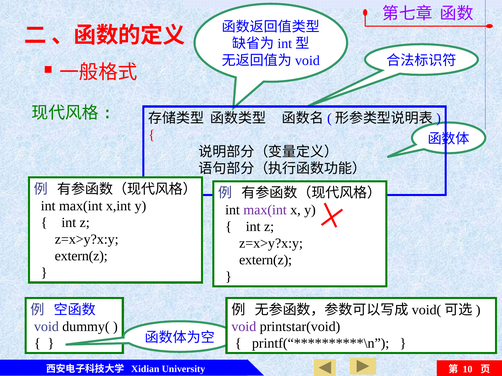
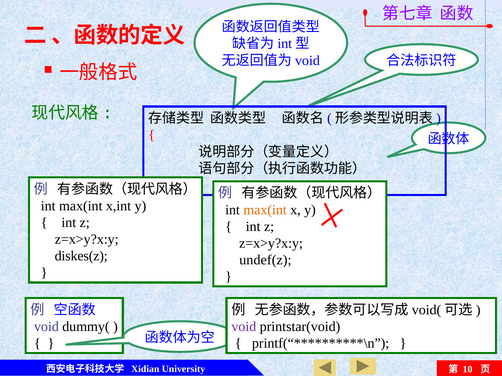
max(int colour: purple -> orange (265, 210)
extern(z: extern(z -> diskes(z (81, 256)
extern(z: extern(z -> undef(z (265, 260)
